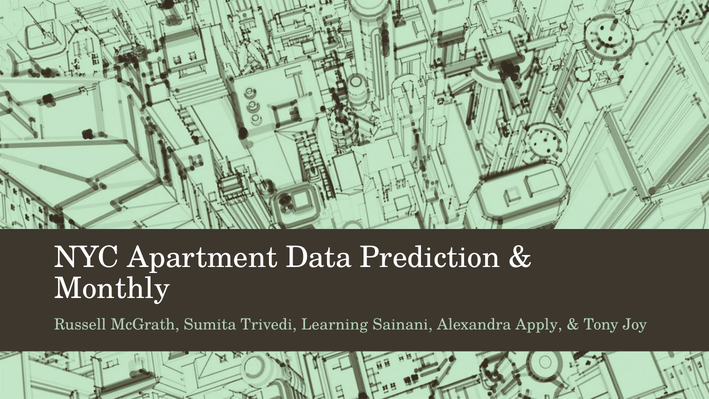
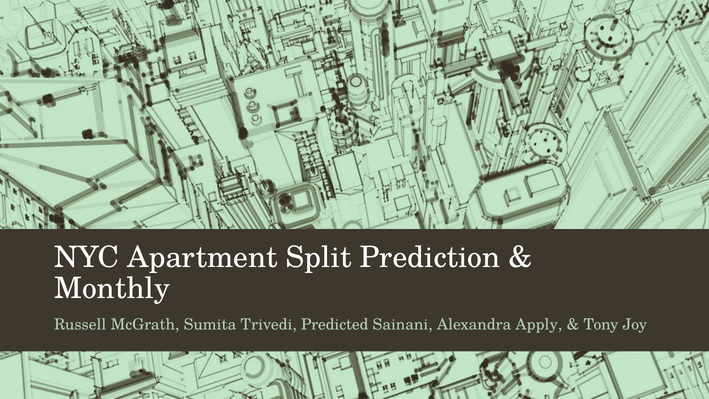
Data: Data -> Split (319, 257)
Learning: Learning -> Predicted (335, 324)
